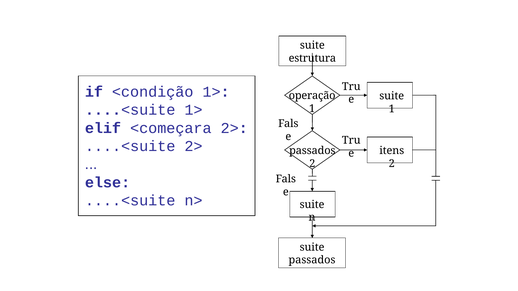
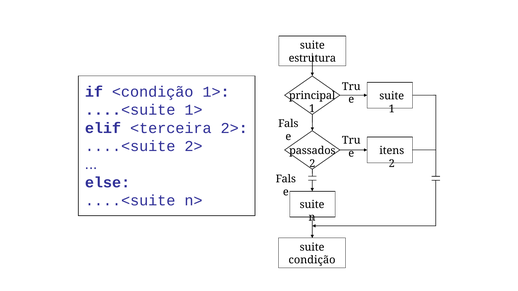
operação: operação -> principal (312, 96)
<começara: <começara -> <terceira (171, 128)
passados: passados -> condição (312, 260)
